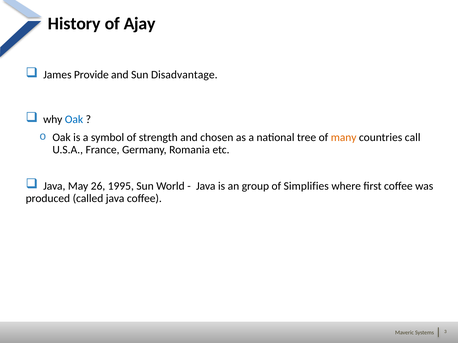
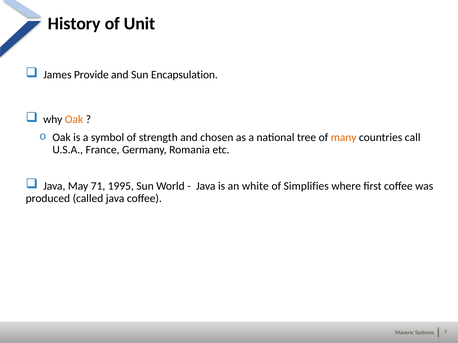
Ajay: Ajay -> Unit (140, 24)
Disadvantage: Disadvantage -> Encapsulation (184, 75)
Oak colour: blue -> orange (74, 120)
26: 26 -> 71 (98, 186)
group: group -> white (255, 186)
